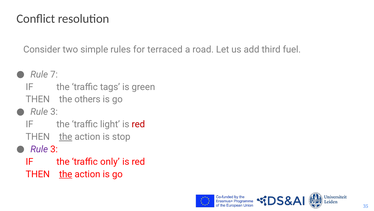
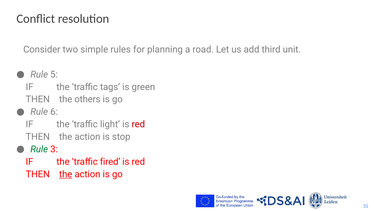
terraced: terraced -> planning (165, 49)
fuel: fuel -> unit (292, 49)
7: 7 -> 5 (54, 74)
3: 3 -> 6 (54, 112)
the underline: present -> none (66, 136)
Rule colour: purple -> green (39, 149)
only: only -> fired (110, 161)
